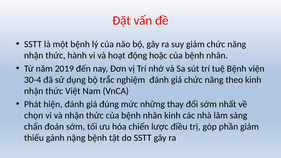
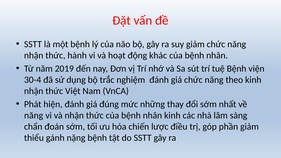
hoặc: hoặc -> khác (158, 55)
chọn: chọn -> năng (34, 115)
